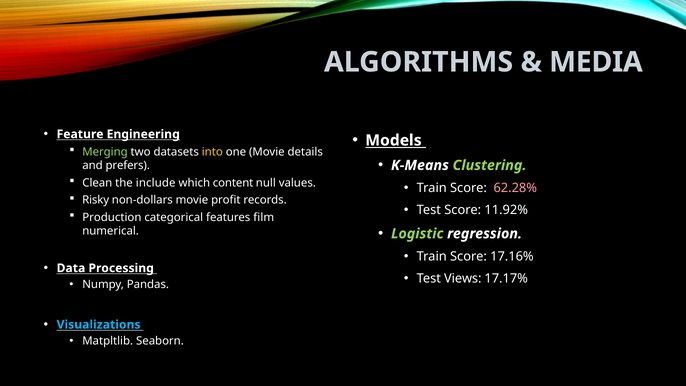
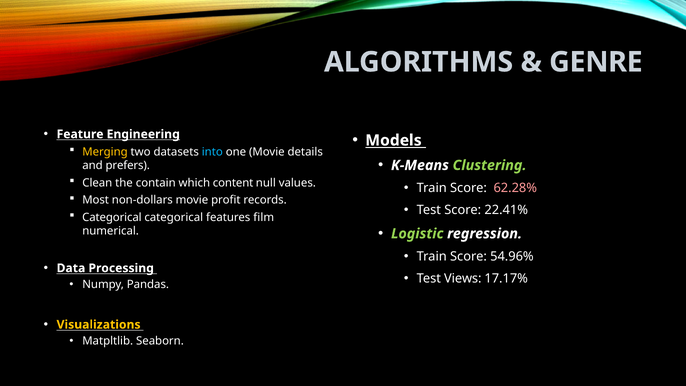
MEDIA: MEDIA -> GENRE (596, 62)
Merging colour: light green -> yellow (105, 152)
into colour: yellow -> light blue (212, 152)
include: include -> contain (156, 183)
Risky: Risky -> Most (96, 200)
11.92%: 11.92% -> 22.41% (506, 210)
Production: Production -> Categorical (112, 217)
17.16%: 17.16% -> 54.96% (512, 256)
Visualizations colour: light blue -> yellow (99, 325)
